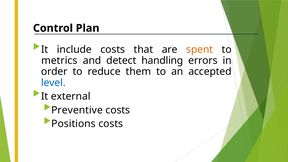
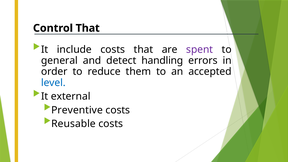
Control Plan: Plan -> That (88, 28)
spent colour: orange -> purple (200, 50)
metrics: metrics -> general (59, 61)
Positions: Positions -> Reusable (74, 124)
